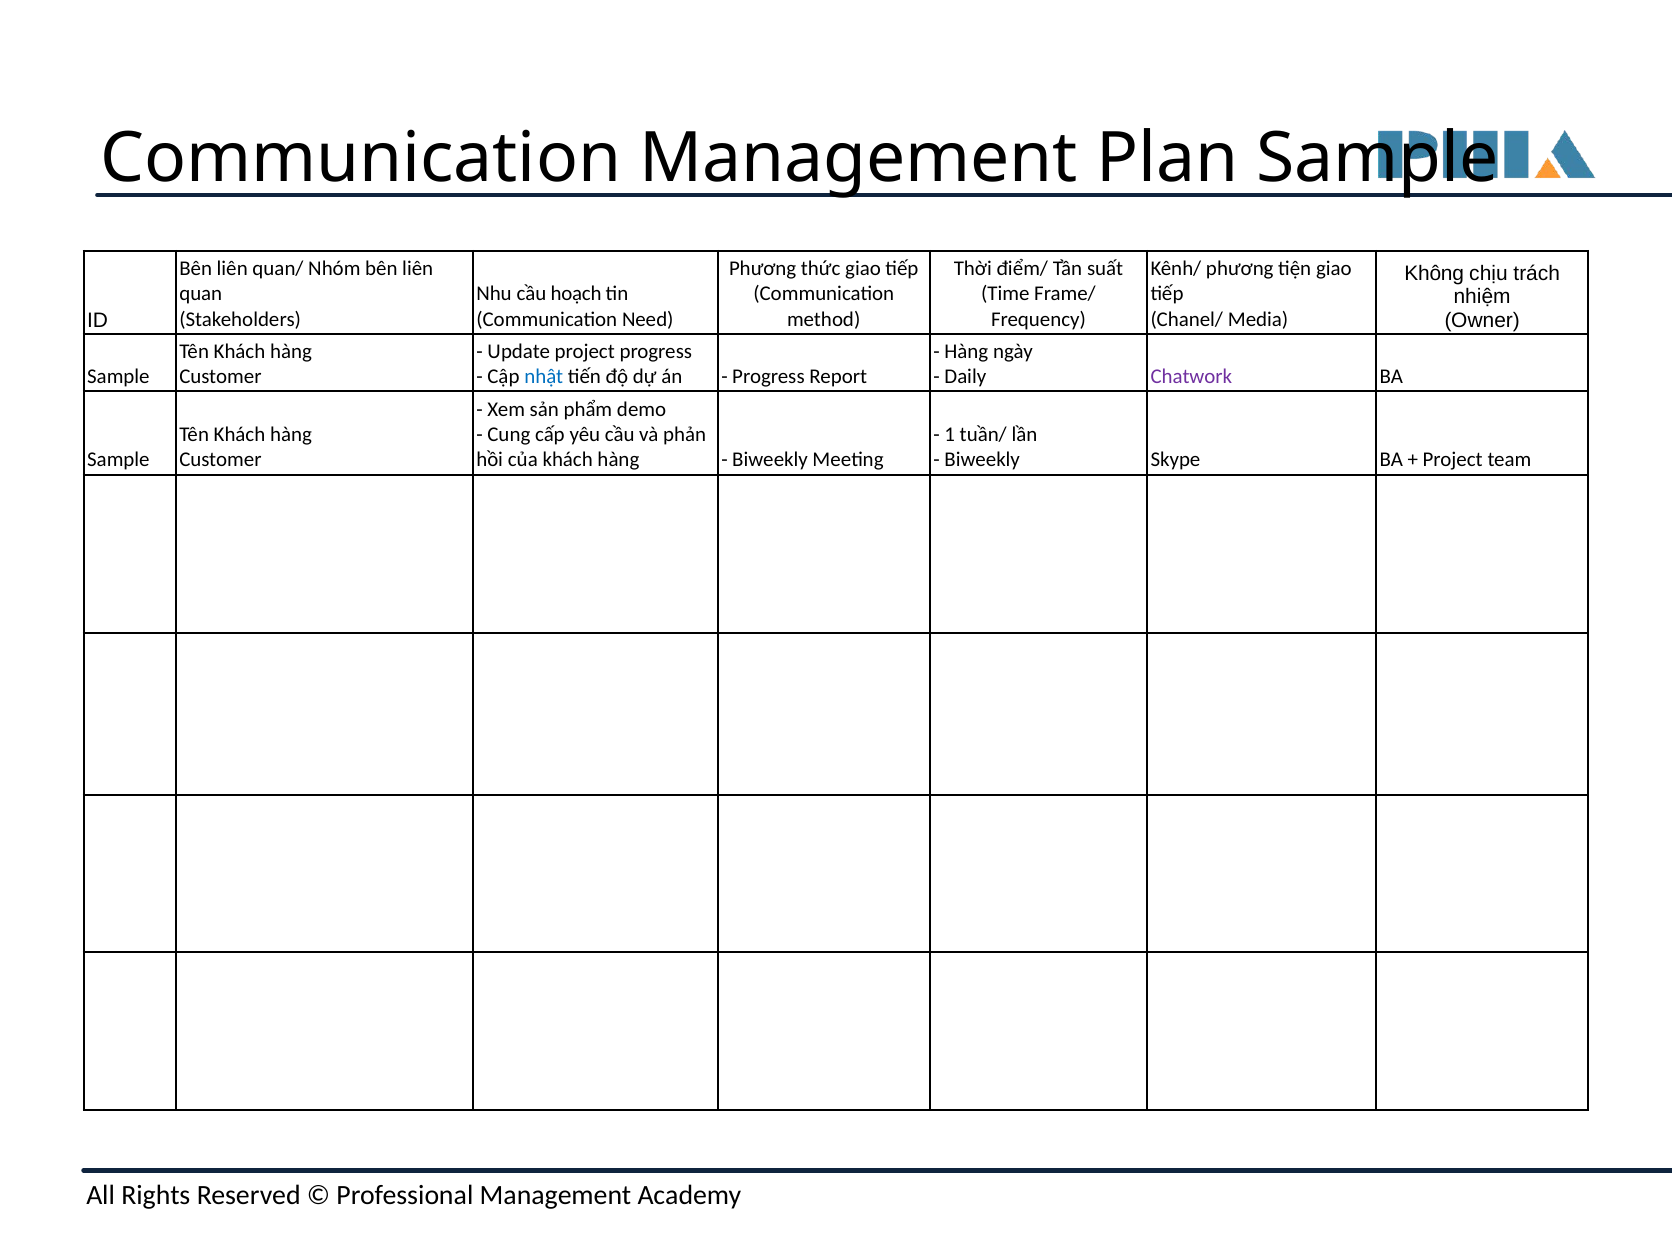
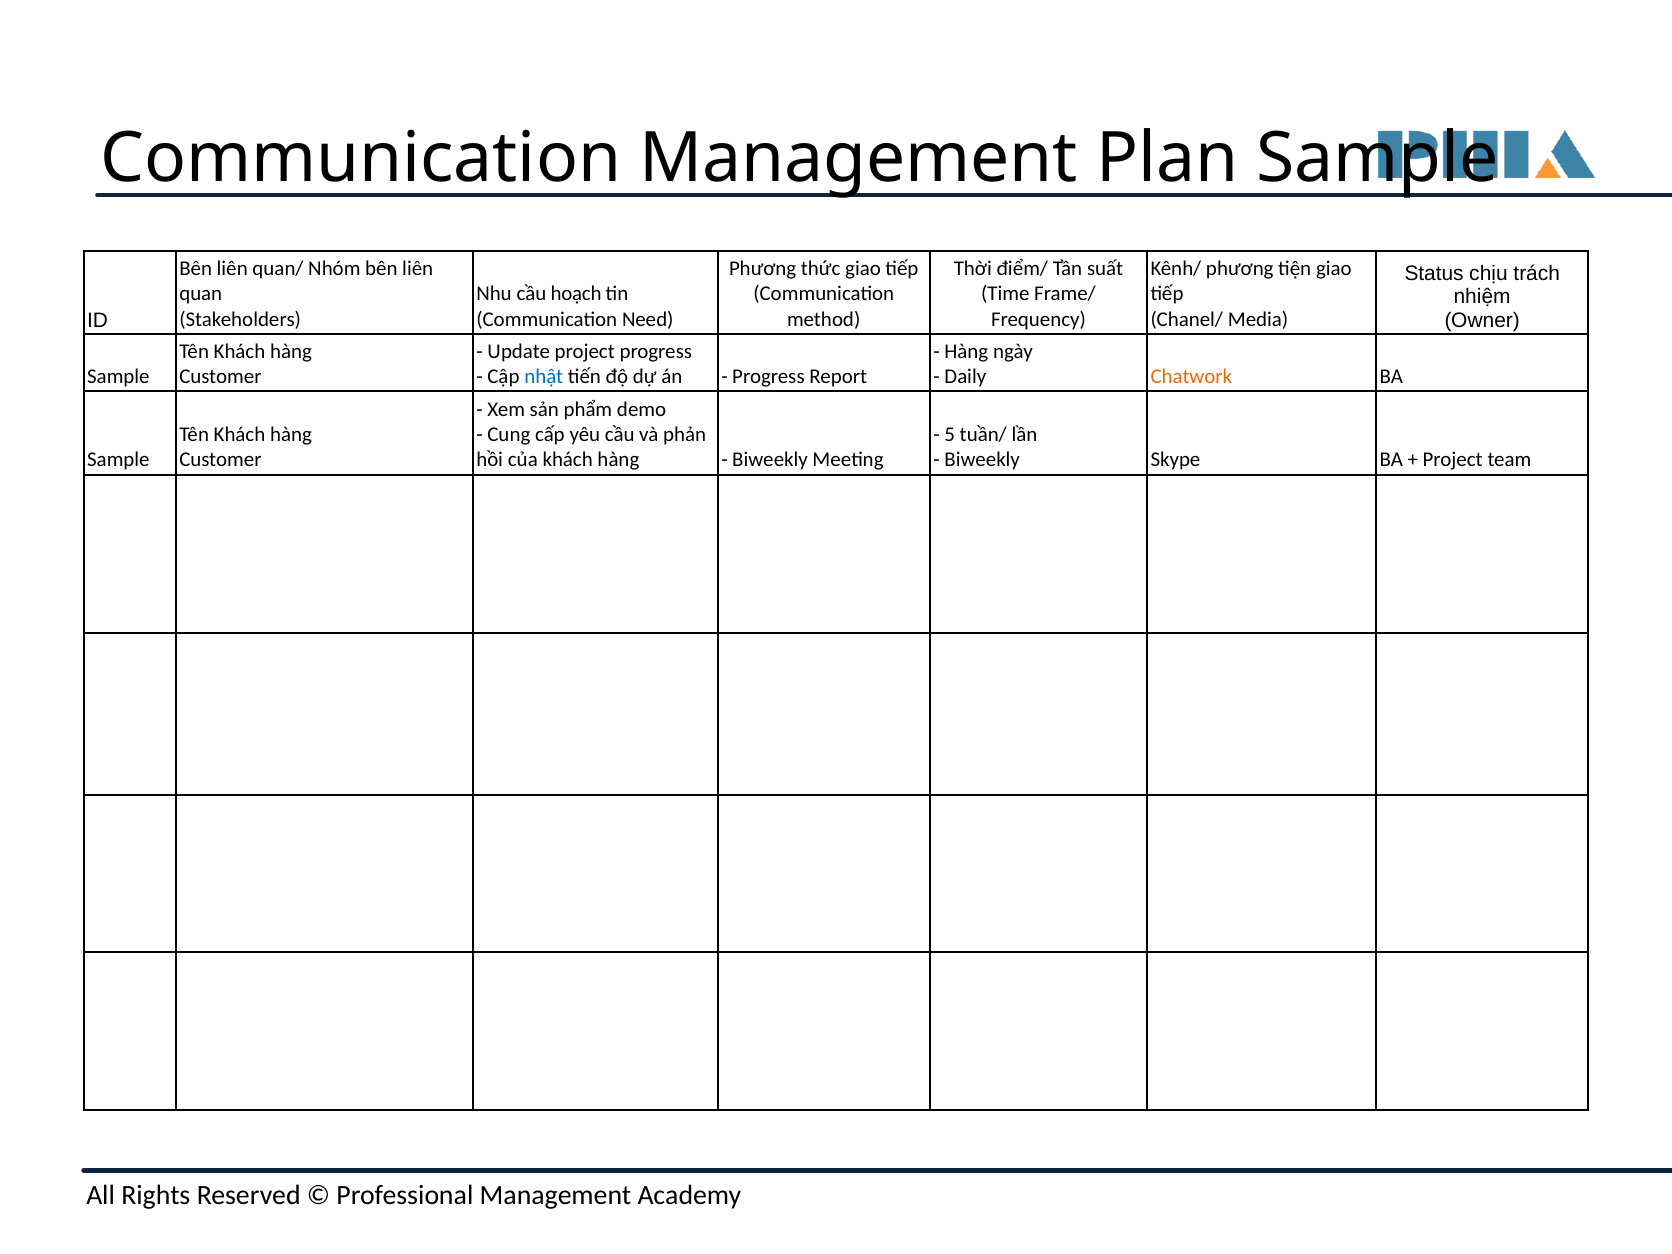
Không: Không -> Status (1434, 274)
Chatwork colour: purple -> orange (1191, 377)
1: 1 -> 5 (950, 435)
